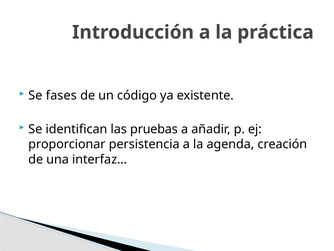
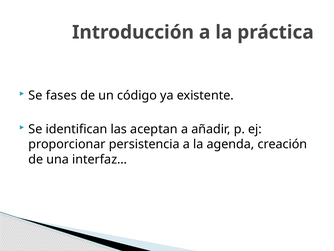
pruebas: pruebas -> aceptan (154, 129)
